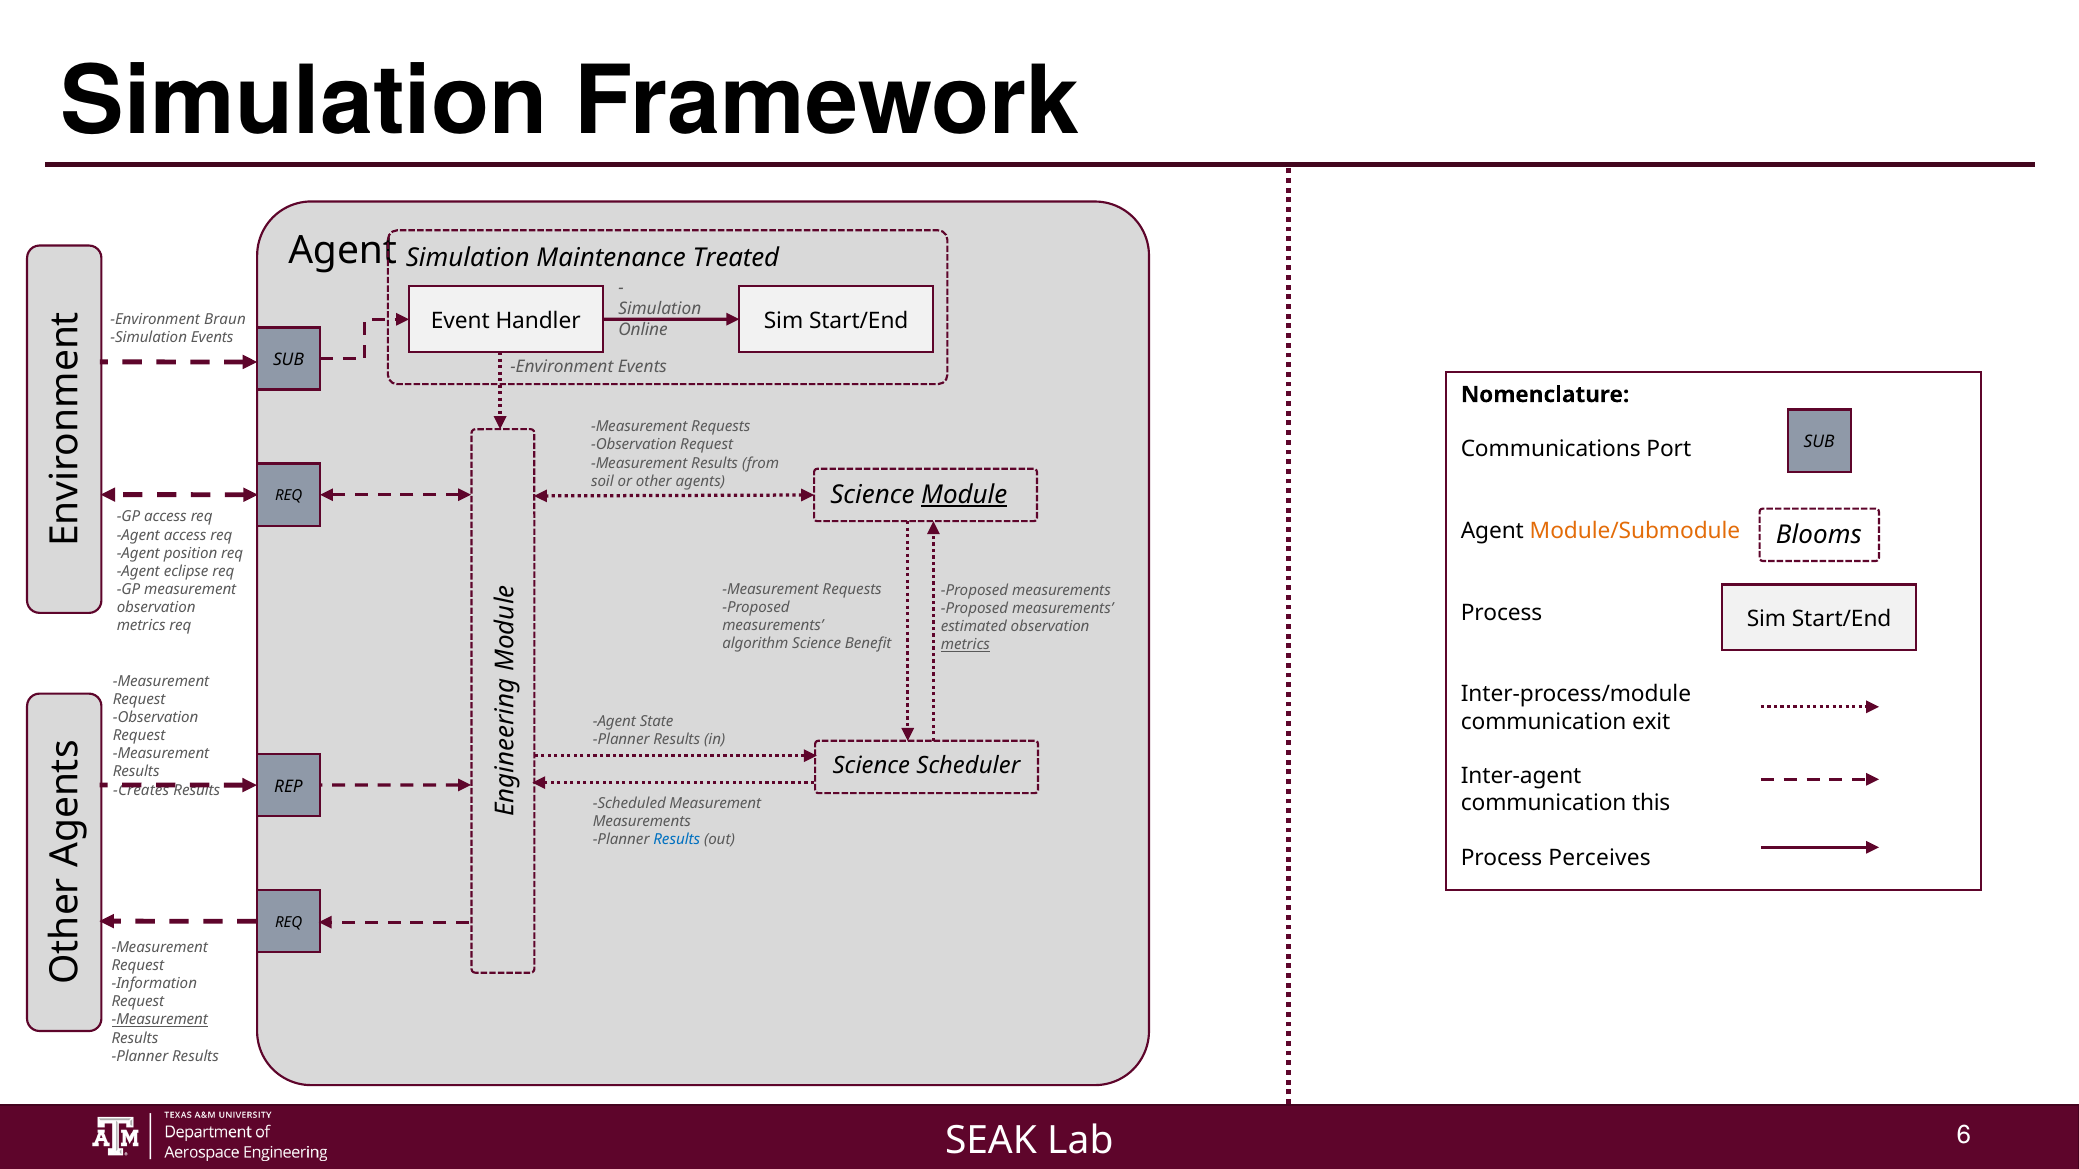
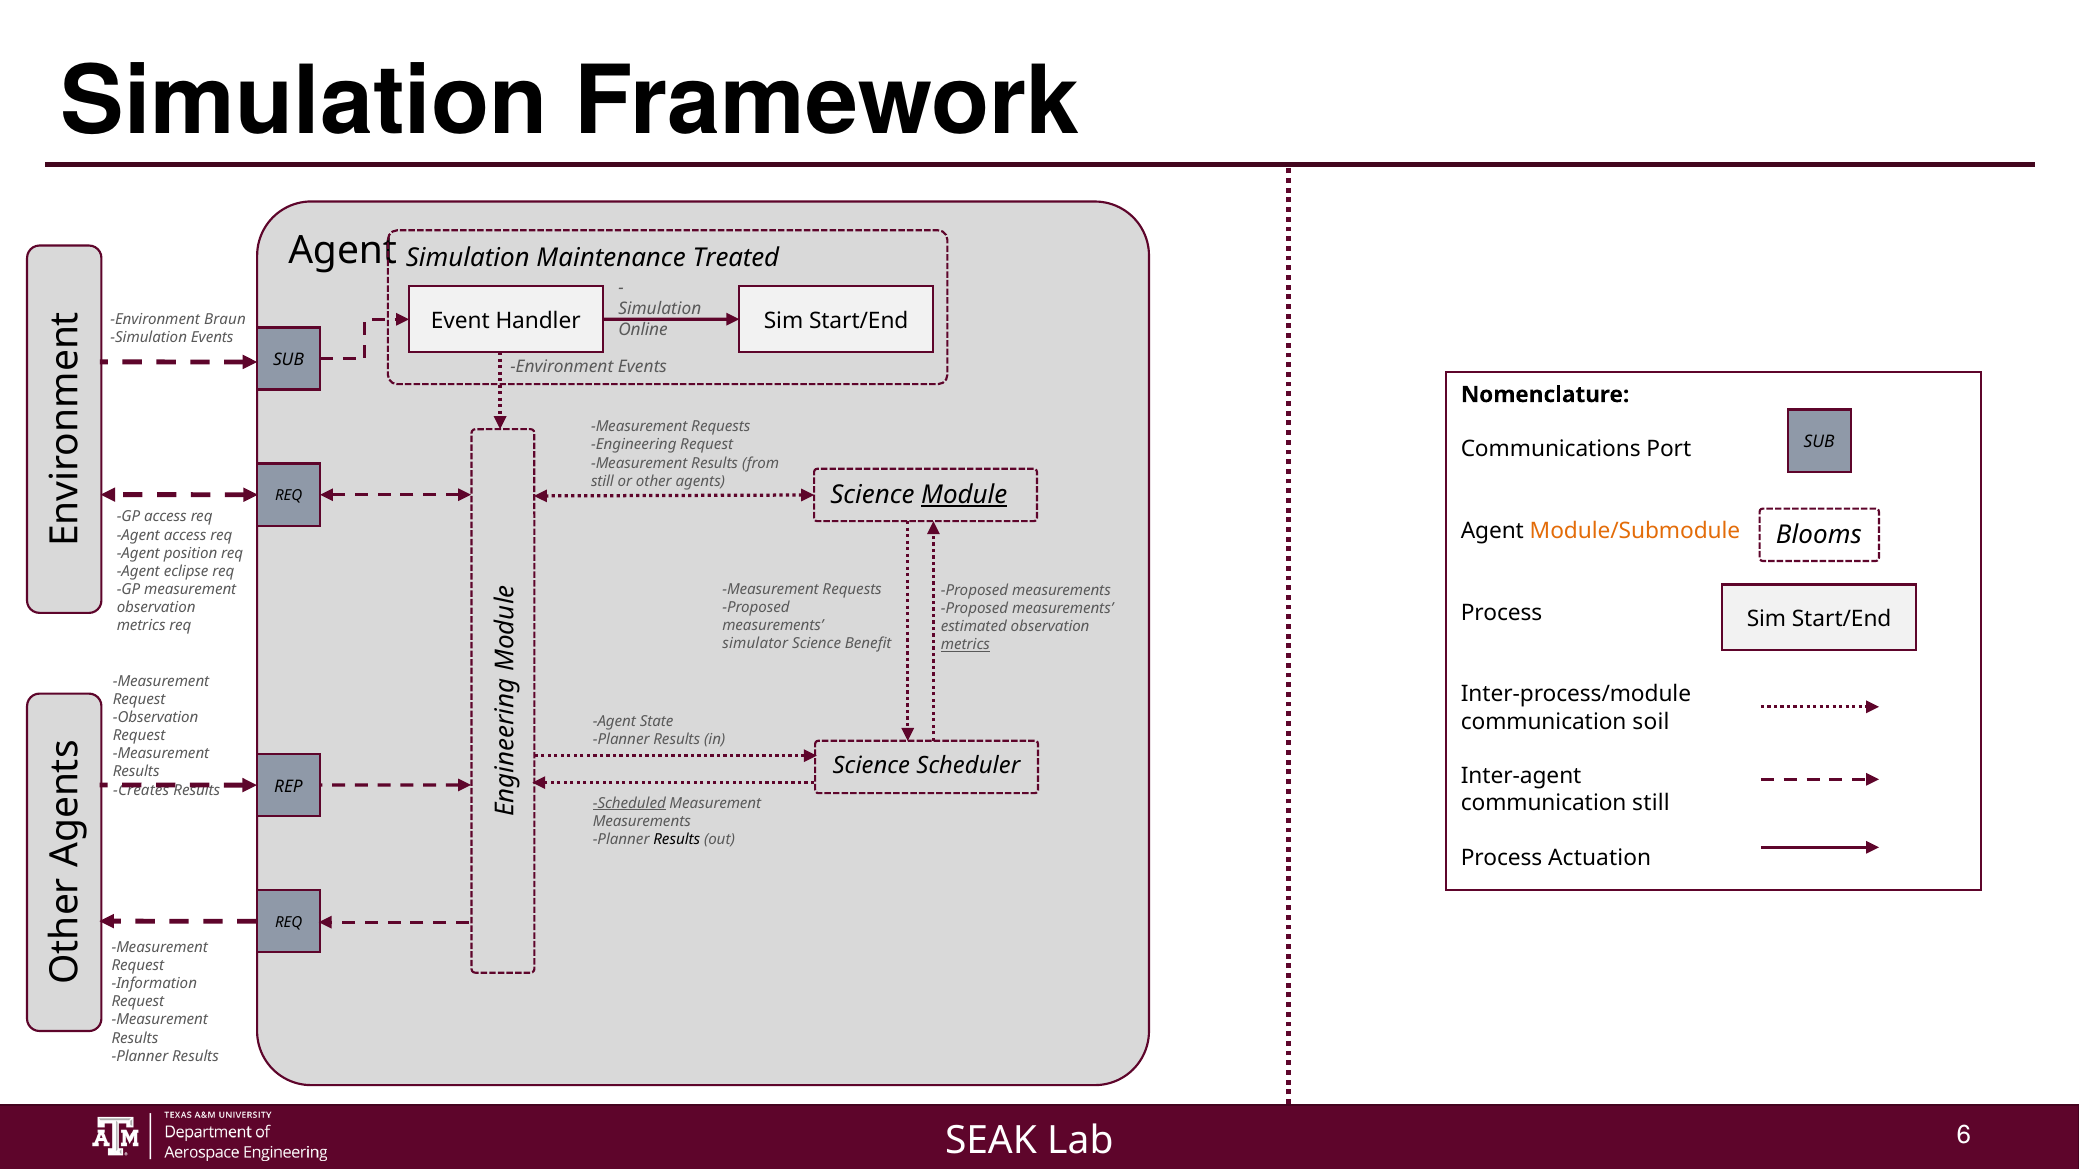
Observation: Observation -> Engineering (634, 445)
soil: soil -> still (602, 481)
algorithm: algorithm -> simulator (755, 644)
exit: exit -> soil (1651, 722)
communication this: this -> still (1651, 804)
Scheduled underline: none -> present (629, 804)
Results colour: blue -> black (677, 840)
Perceives: Perceives -> Actuation (1600, 858)
Measurement underline: present -> none (160, 1020)
